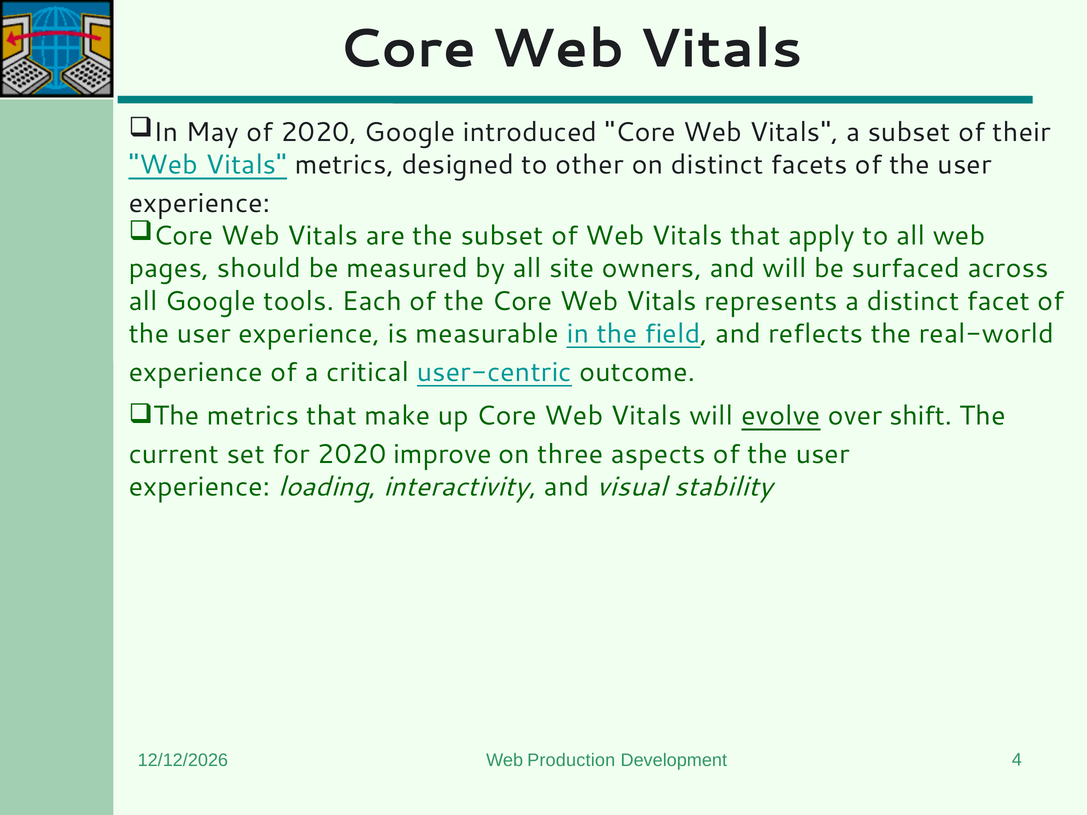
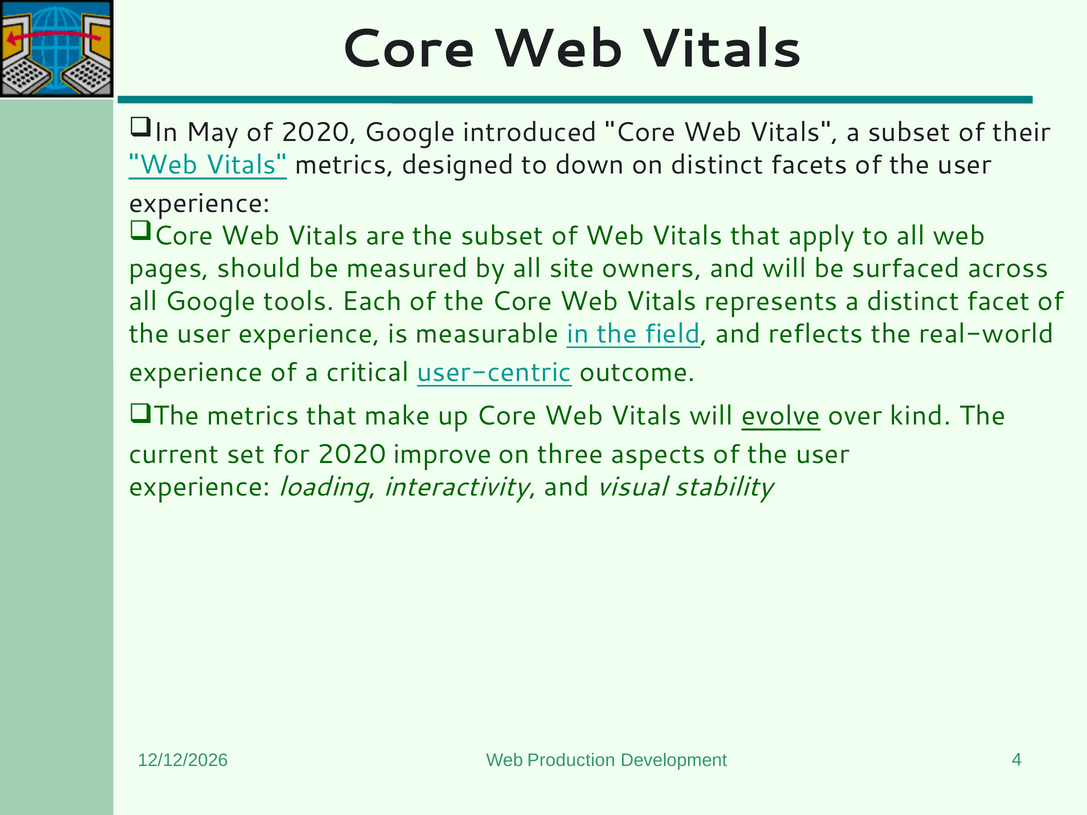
other: other -> down (590, 165)
shift: shift -> kind (921, 416)
